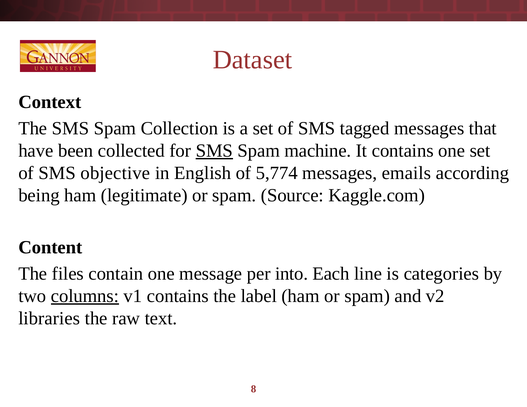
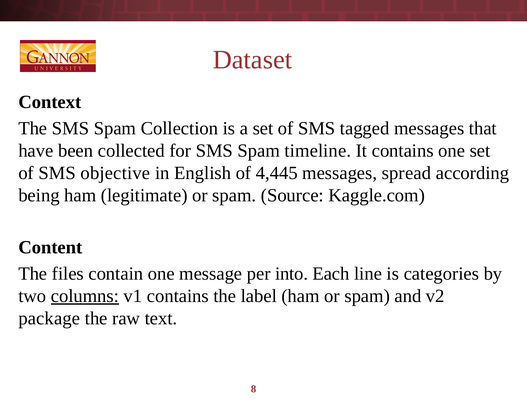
SMS underline: present -> none (214, 151)
machine: machine -> timeline (318, 151)
5,774: 5,774 -> 4,445 (277, 173)
emails: emails -> spread (406, 173)
libraries: libraries -> package (49, 319)
